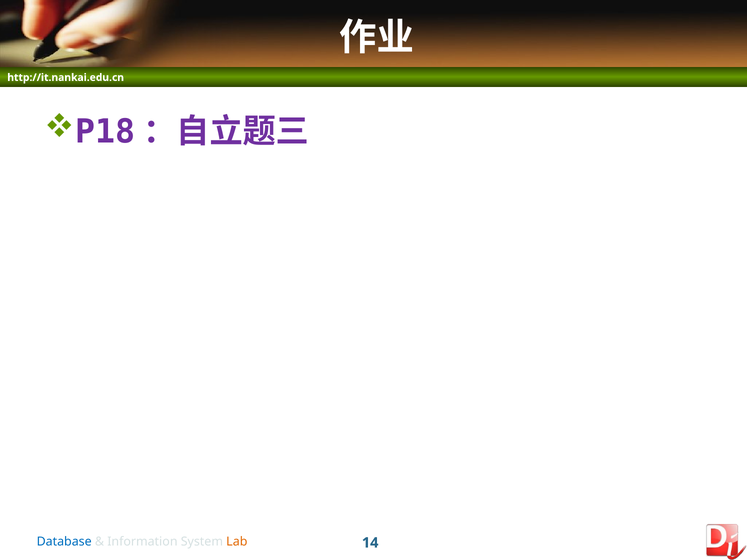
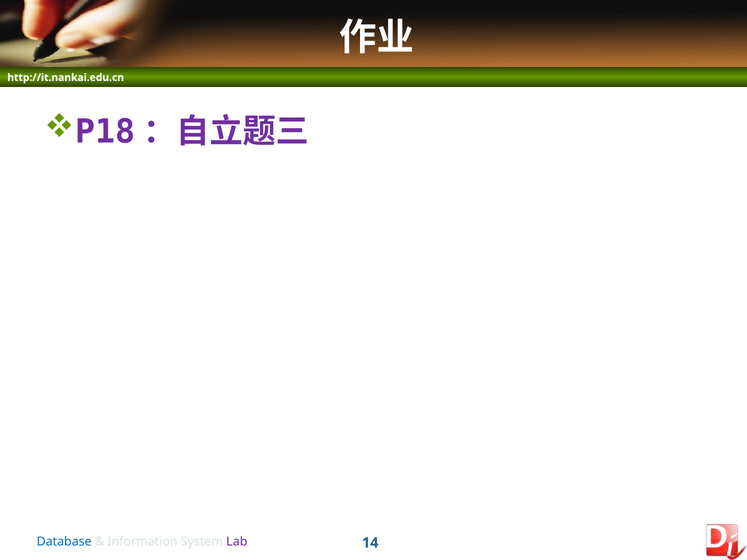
Lab colour: orange -> purple (237, 542)
